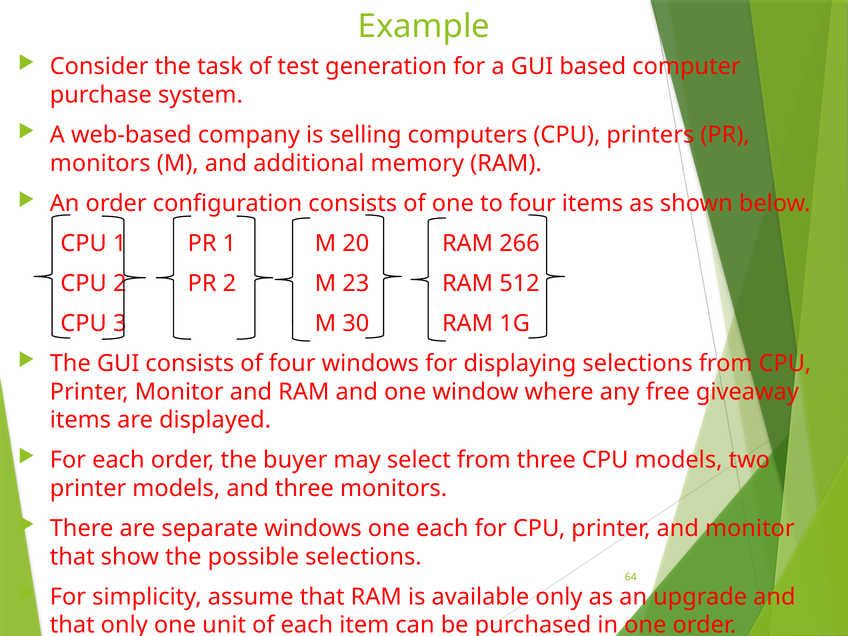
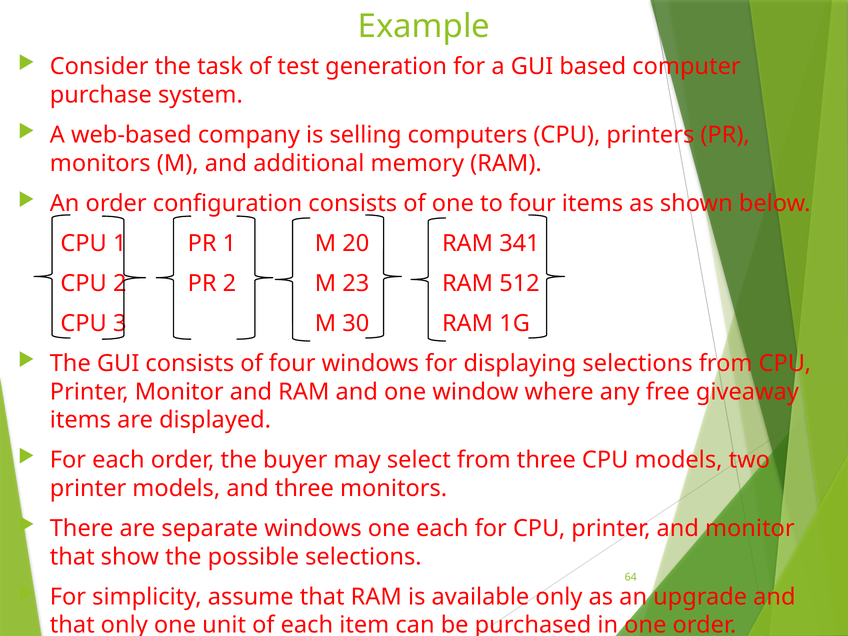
266: 266 -> 341 (519, 243)
